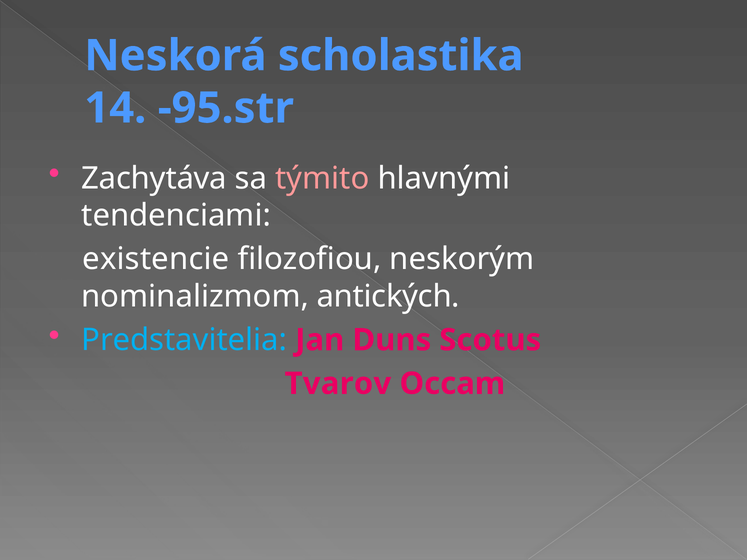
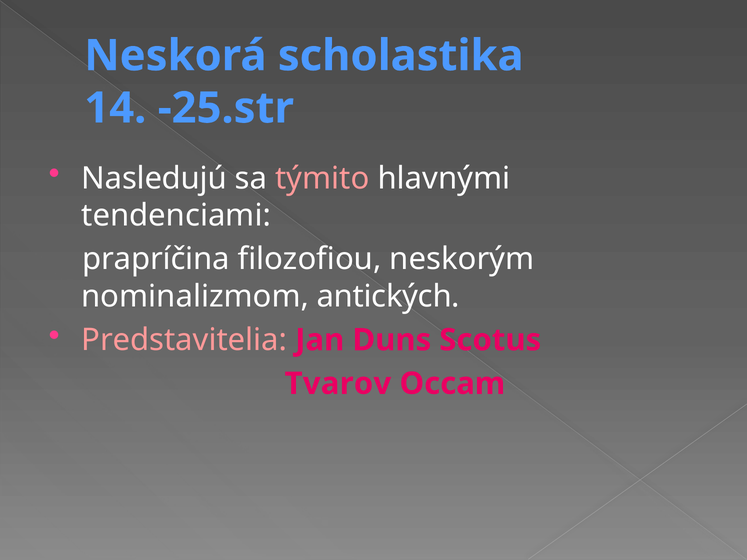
-95.str: -95.str -> -25.str (226, 108)
Zachytáva: Zachytáva -> Nasledujú (154, 178)
existencie: existencie -> prapríčina (156, 259)
Predstavitelia colour: light blue -> pink (184, 340)
